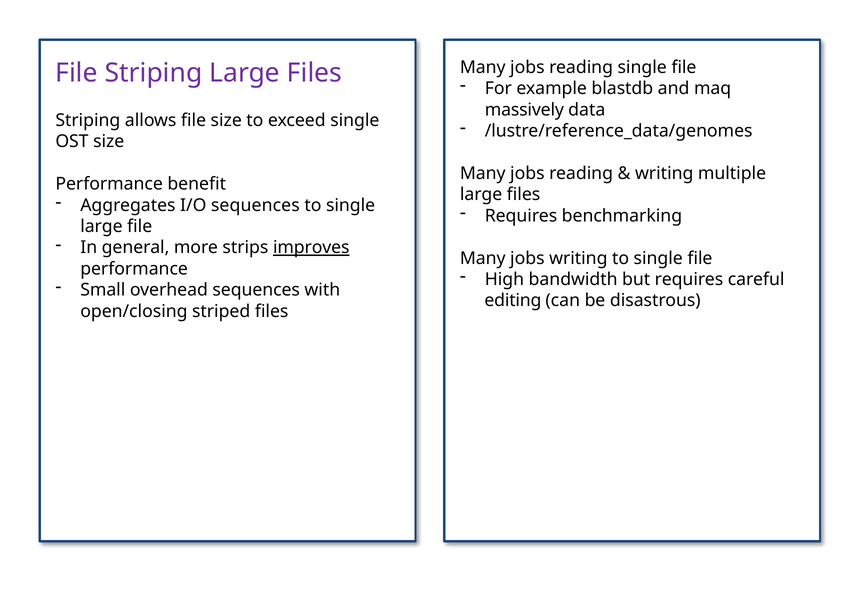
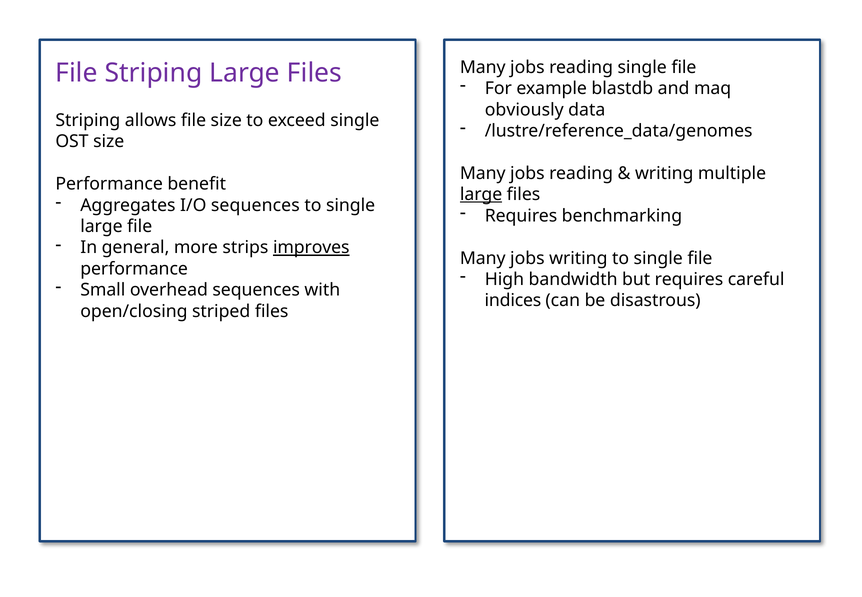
massively: massively -> obviously (524, 110)
large underline: none -> present (481, 195)
editing: editing -> indices (513, 301)
